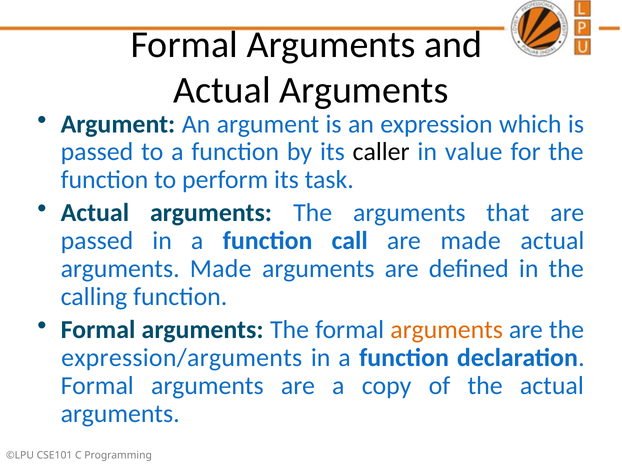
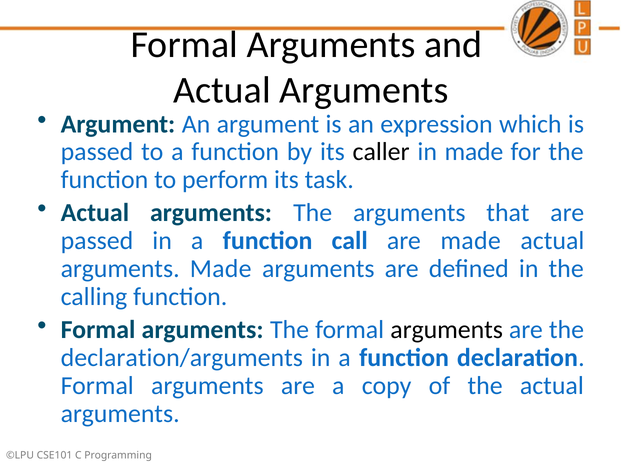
in value: value -> made (474, 152)
arguments colour: orange -> black (447, 330)
expression/arguments: expression/arguments -> declaration/arguments (182, 358)
